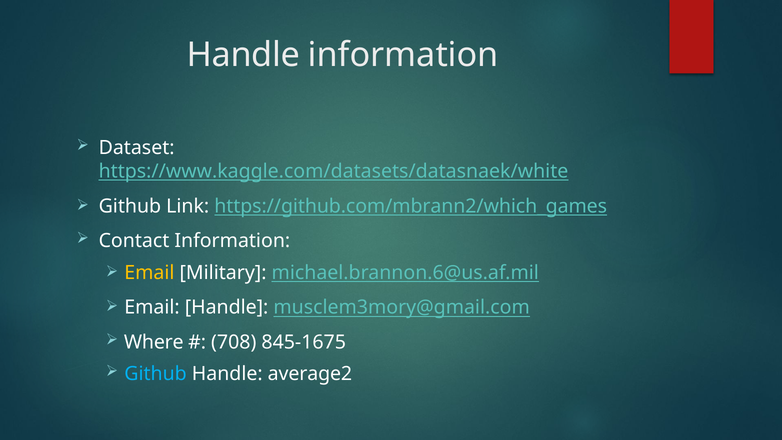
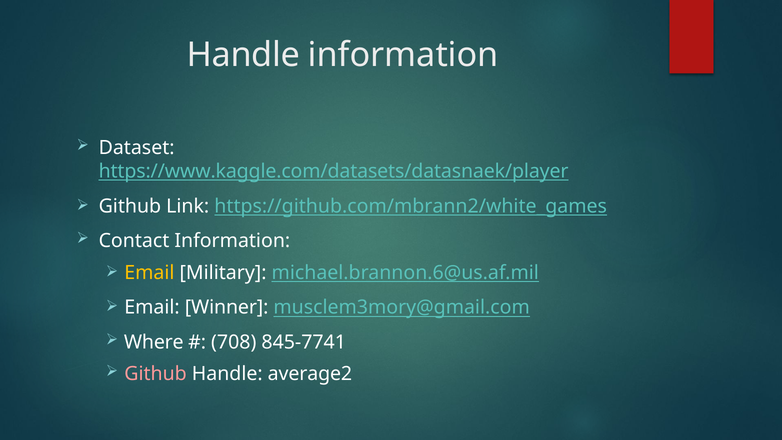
https://www.kaggle.com/datasets/datasnaek/white: https://www.kaggle.com/datasets/datasnaek/white -> https://www.kaggle.com/datasets/datasnaek/player (334, 171)
https://github.com/mbrann2/which_games: https://github.com/mbrann2/which_games -> https://github.com/mbrann2/white_games (411, 206)
Email Handle: Handle -> Winner (227, 307)
845-1675: 845-1675 -> 845-7741 (304, 342)
Github colour: light blue -> pink (156, 374)
